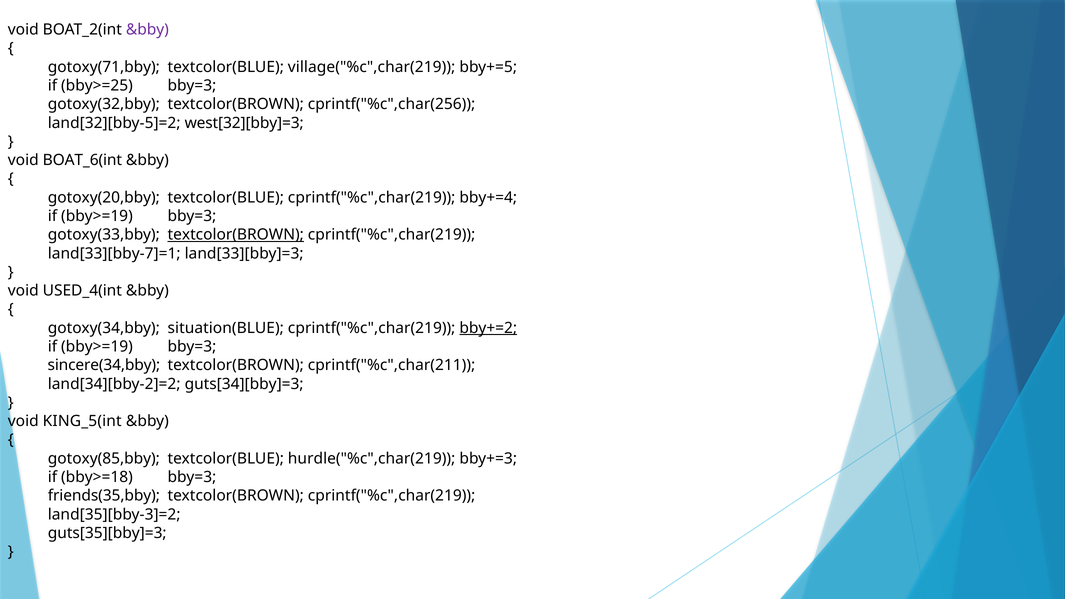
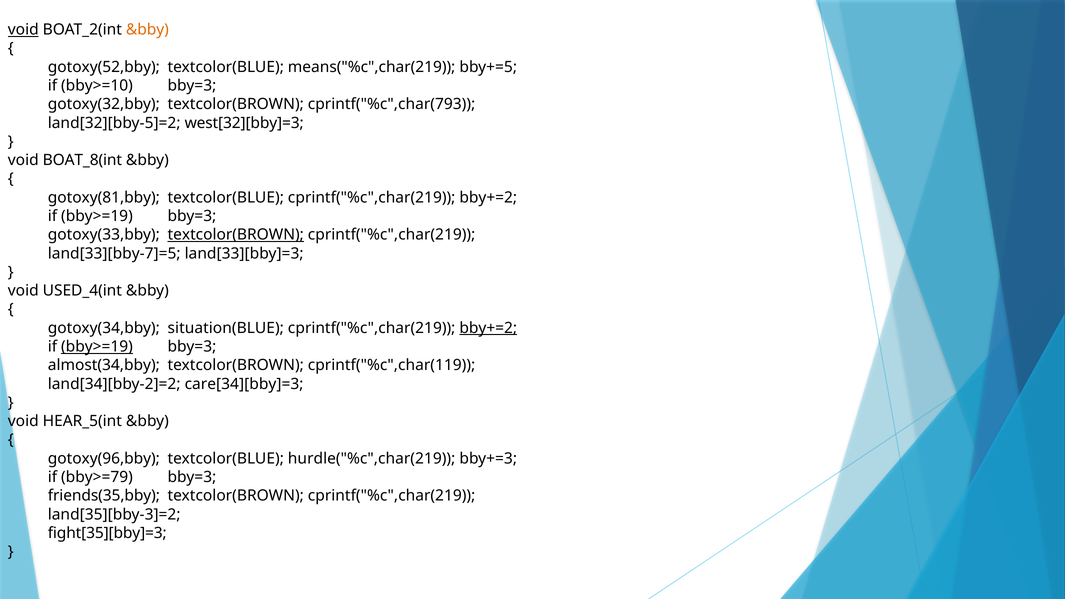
void underline: none -> present (23, 30)
&bby colour: purple -> orange (147, 30)
gotoxy(71,bby: gotoxy(71,bby -> gotoxy(52,bby (104, 67)
village("%c",char(219: village("%c",char(219 -> means("%c",char(219 (372, 67)
bby>=25: bby>=25 -> bby>=10 (97, 86)
cprintf("%c",char(256: cprintf("%c",char(256 -> cprintf("%c",char(793 (392, 104)
BOAT_6(int: BOAT_6(int -> BOAT_8(int (82, 160)
gotoxy(20,bby: gotoxy(20,bby -> gotoxy(81,bby (104, 197)
textcolor(BLUE cprintf("%c",char(219 bby+=4: bby+=4 -> bby+=2 (488, 197)
land[33][bby-7]=1: land[33][bby-7]=1 -> land[33][bby-7]=5 (114, 253)
bby>=19 underline: none -> present (97, 347)
sincere(34,bby: sincere(34,bby -> almost(34,bby (104, 365)
cprintf("%c",char(211: cprintf("%c",char(211 -> cprintf("%c",char(119 (392, 365)
guts[34][bby]=3: guts[34][bby]=3 -> care[34][bby]=3 (244, 384)
KING_5(int: KING_5(int -> HEAR_5(int (82, 421)
gotoxy(85,bby: gotoxy(85,bby -> gotoxy(96,bby (104, 459)
bby>=18: bby>=18 -> bby>=79 (97, 477)
guts[35][bby]=3: guts[35][bby]=3 -> fight[35][bby]=3 (107, 533)
